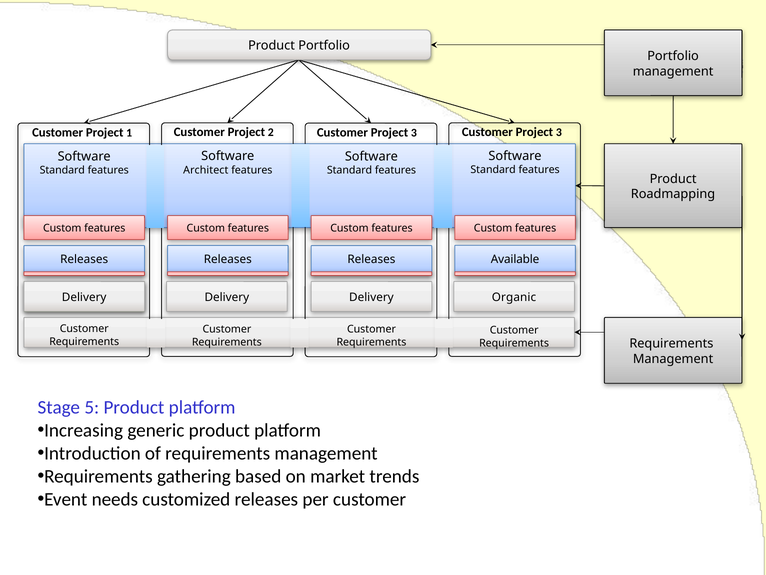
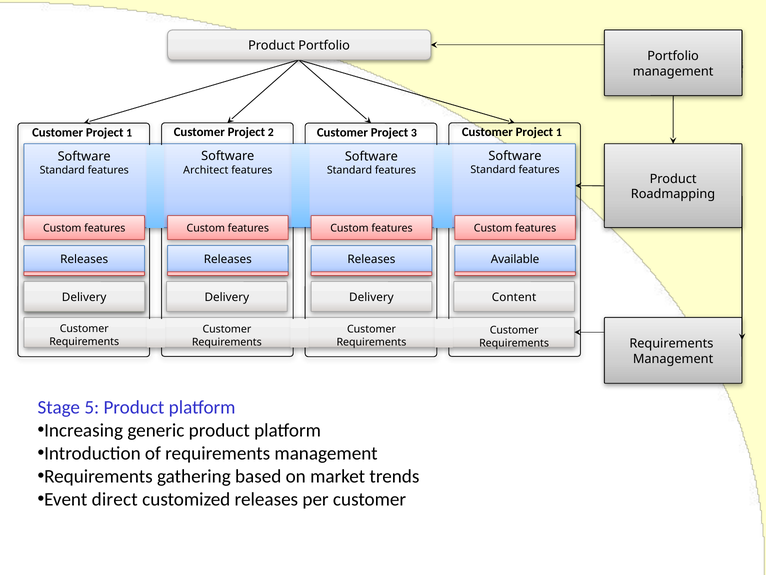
3: 3 -> 1 (559, 132)
Organic: Organic -> Content (514, 297)
needs: needs -> direct (115, 499)
